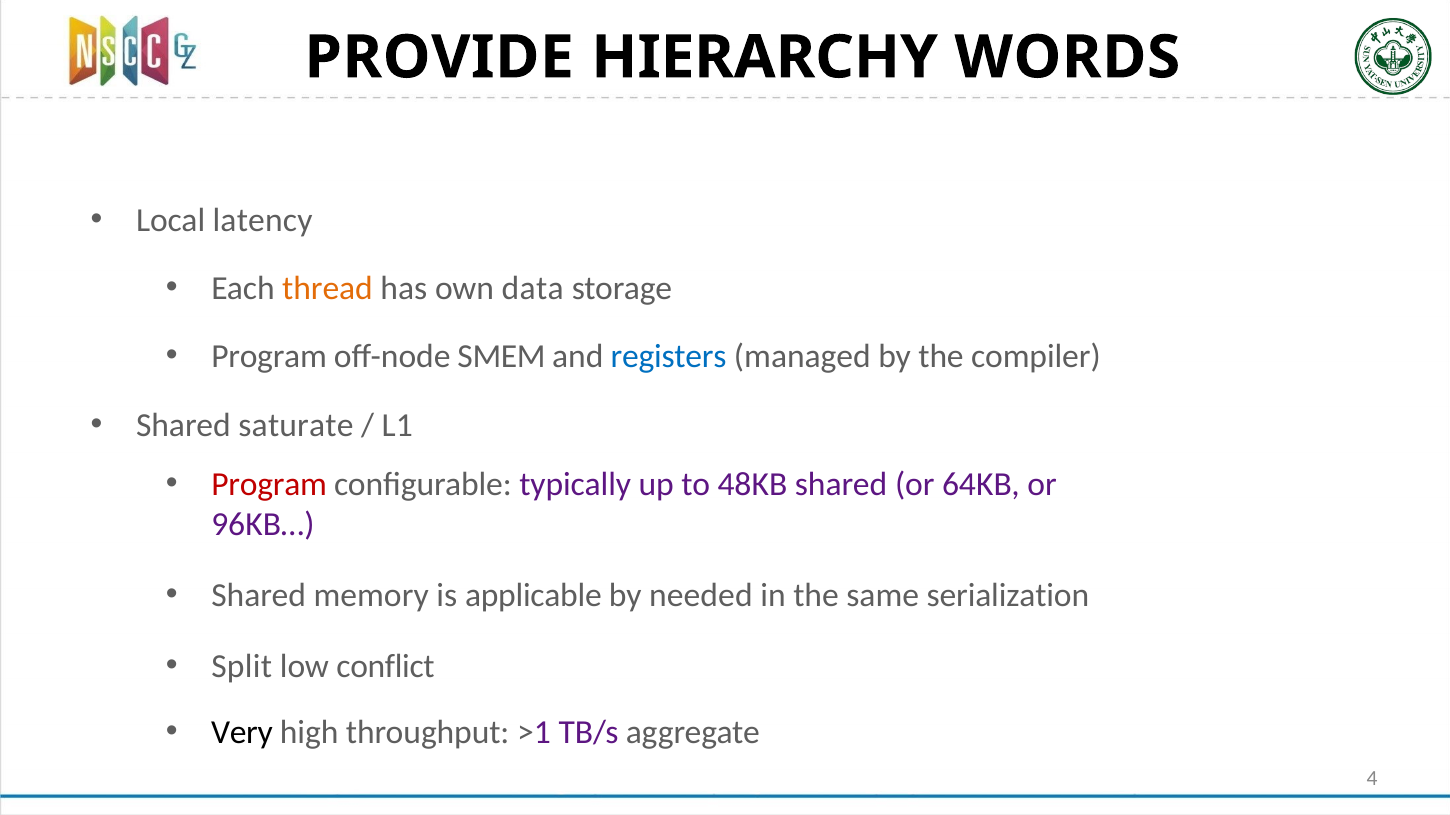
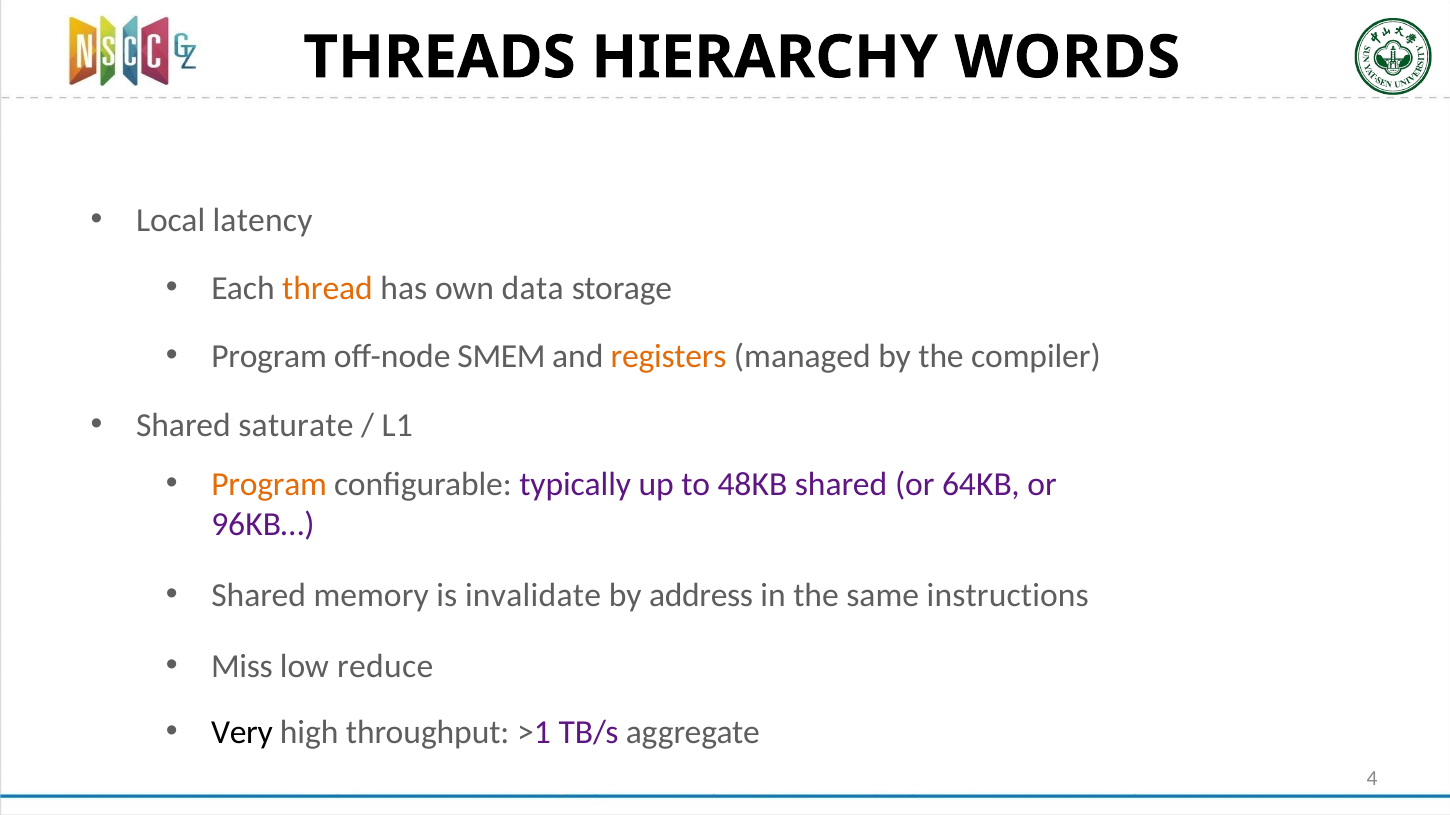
PROVIDE: PROVIDE -> THREADS (440, 58)
registers colour: blue -> orange (669, 357)
Program colour: red -> orange (269, 485)
applicable: applicable -> invalidate (533, 596)
needed: needed -> address (701, 596)
serialization: serialization -> instructions (1008, 596)
Split: Split -> Miss (242, 667)
conflict: conflict -> reduce (385, 667)
